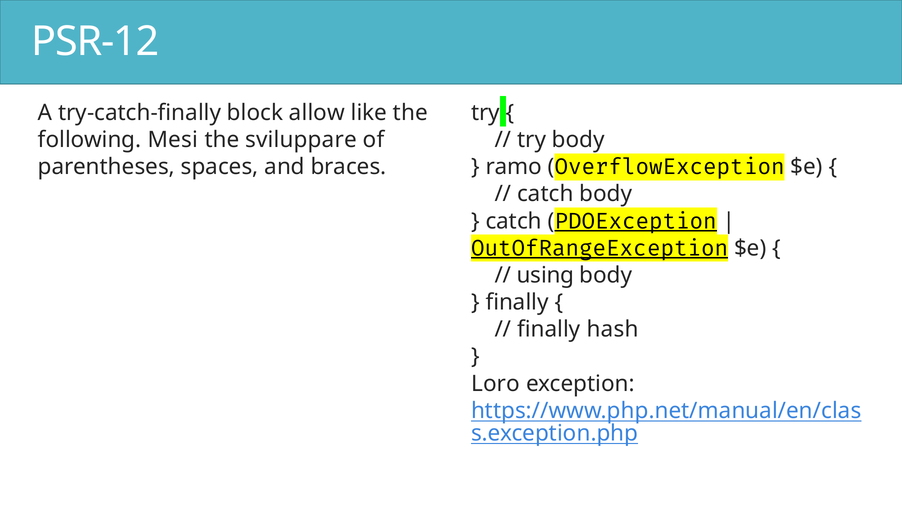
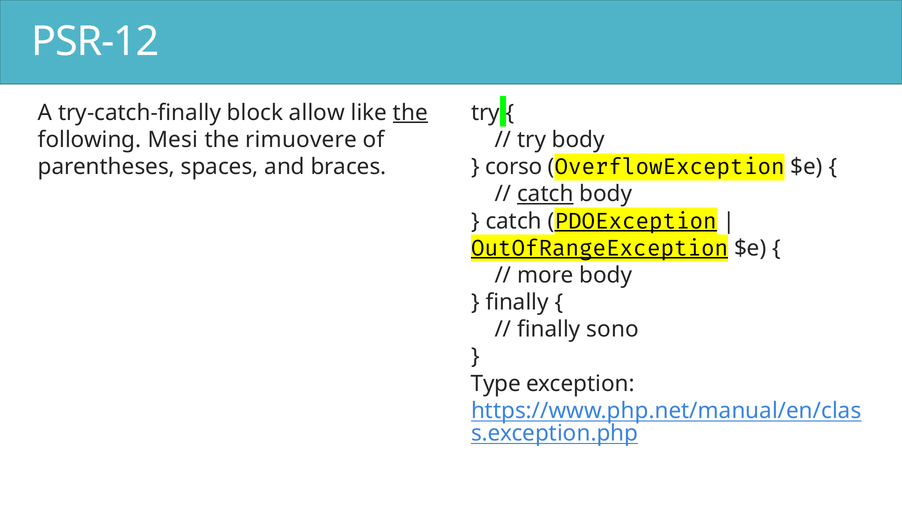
the underline: none -> present (410, 113)
sviluppare: sviluppare -> rimuovere (301, 140)
ramo: ramo -> corso (514, 167)
catch underline: none -> present (545, 194)
using: using -> more (545, 275)
hash: hash -> sono (613, 329)
Loro: Loro -> Type (496, 383)
